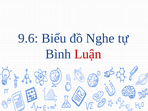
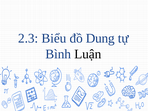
9.6: 9.6 -> 2.3 (28, 38)
Nghe: Nghe -> Dung (100, 38)
Luận colour: red -> black (88, 54)
